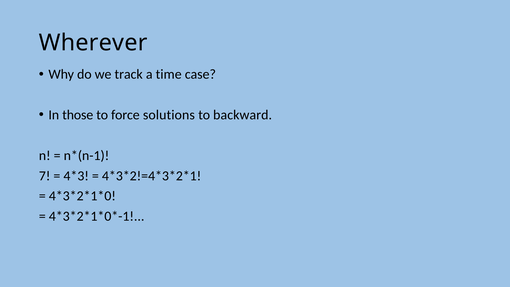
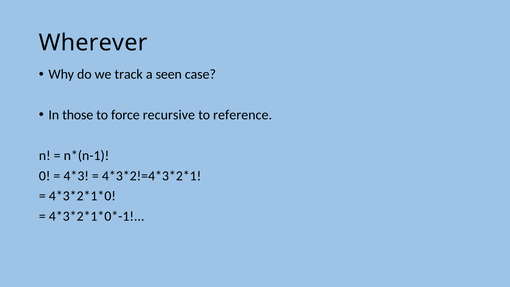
time: time -> seen (169, 74)
solutions: solutions -> recursive (169, 115)
backward: backward -> reference (243, 115)
7: 7 -> 0 (45, 176)
